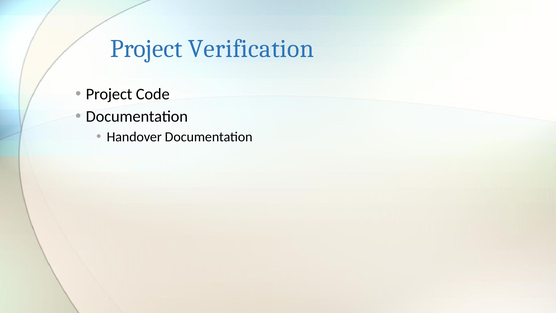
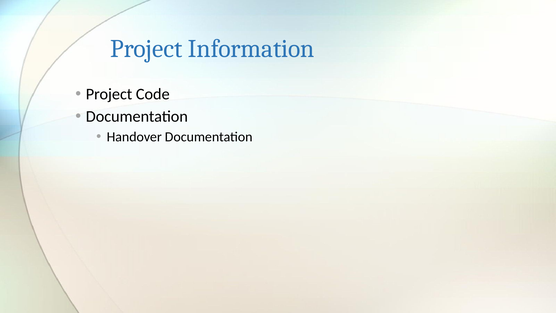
Verification: Verification -> Information (251, 49)
